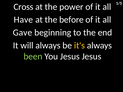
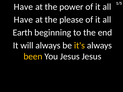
Cross: Cross -> Have (23, 7)
before: before -> please (71, 20)
Gave: Gave -> Earth (23, 33)
been colour: light green -> yellow (33, 57)
